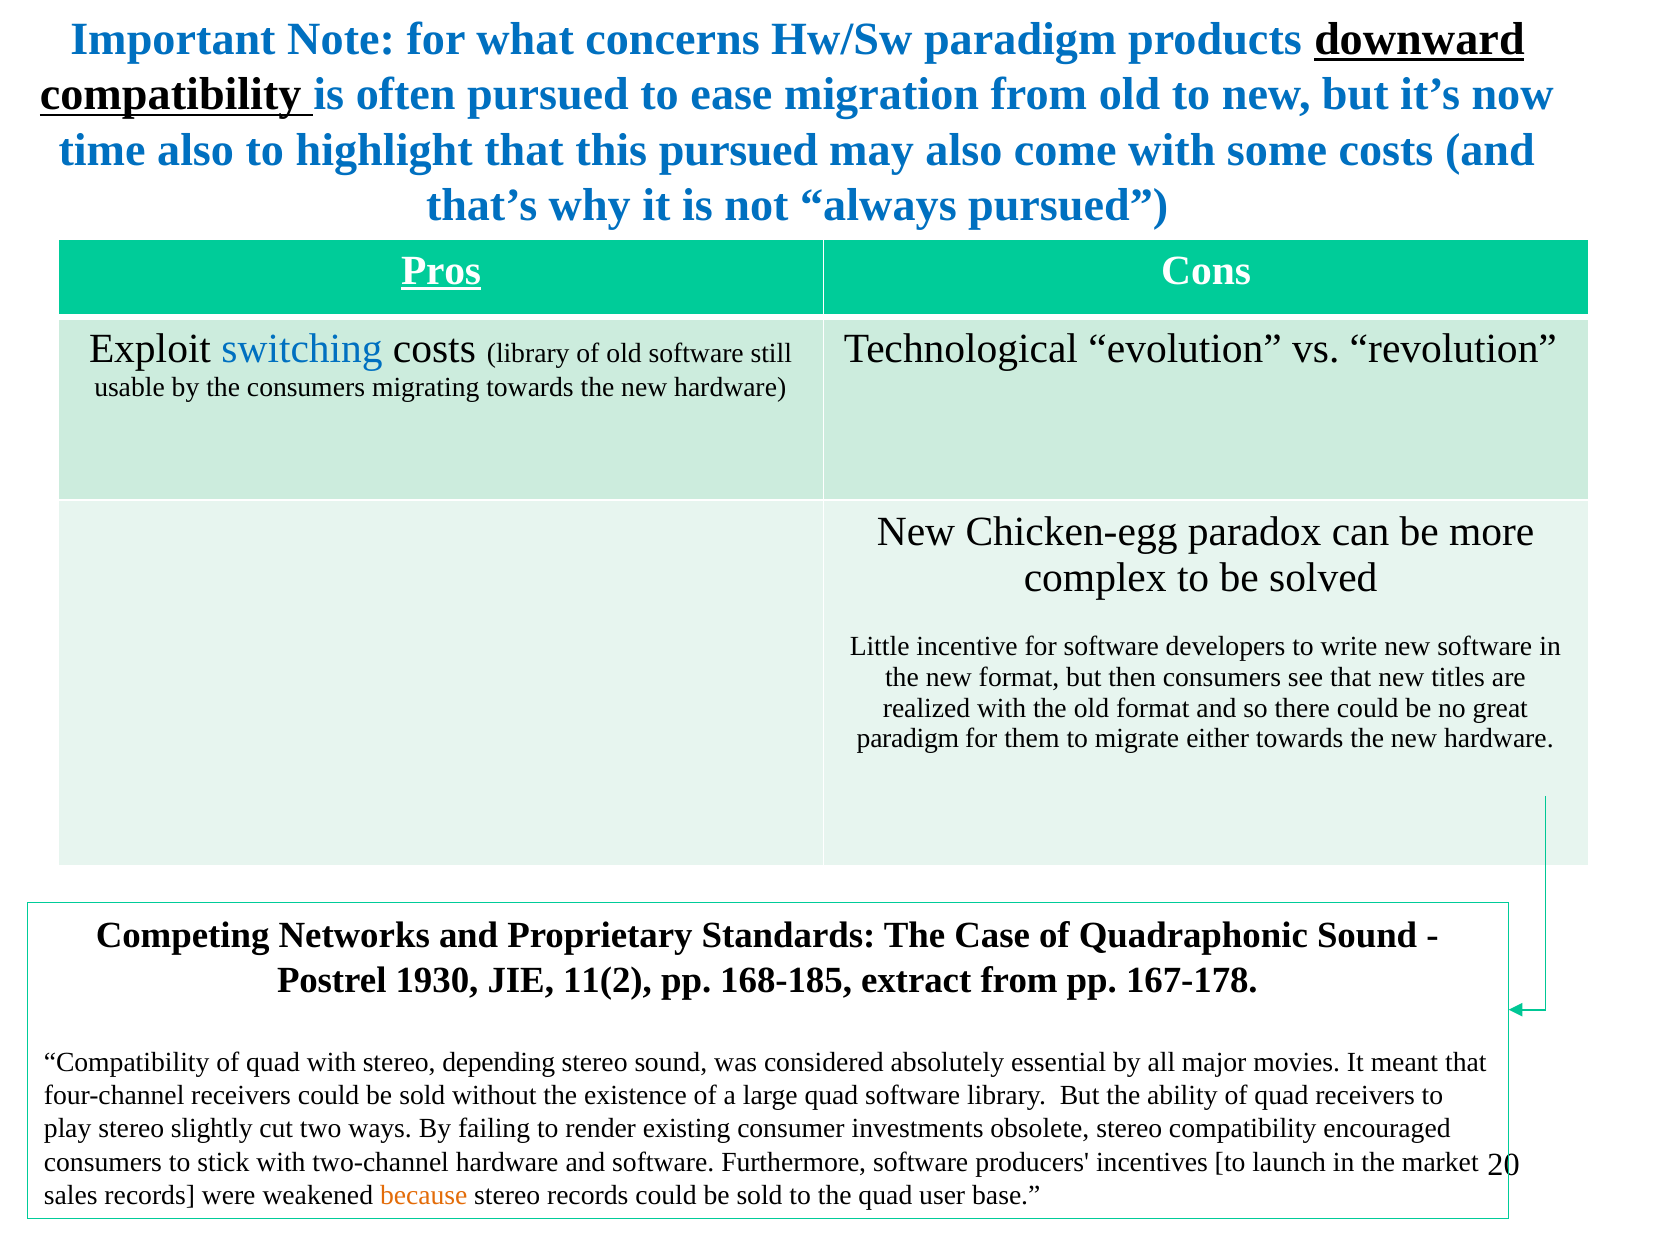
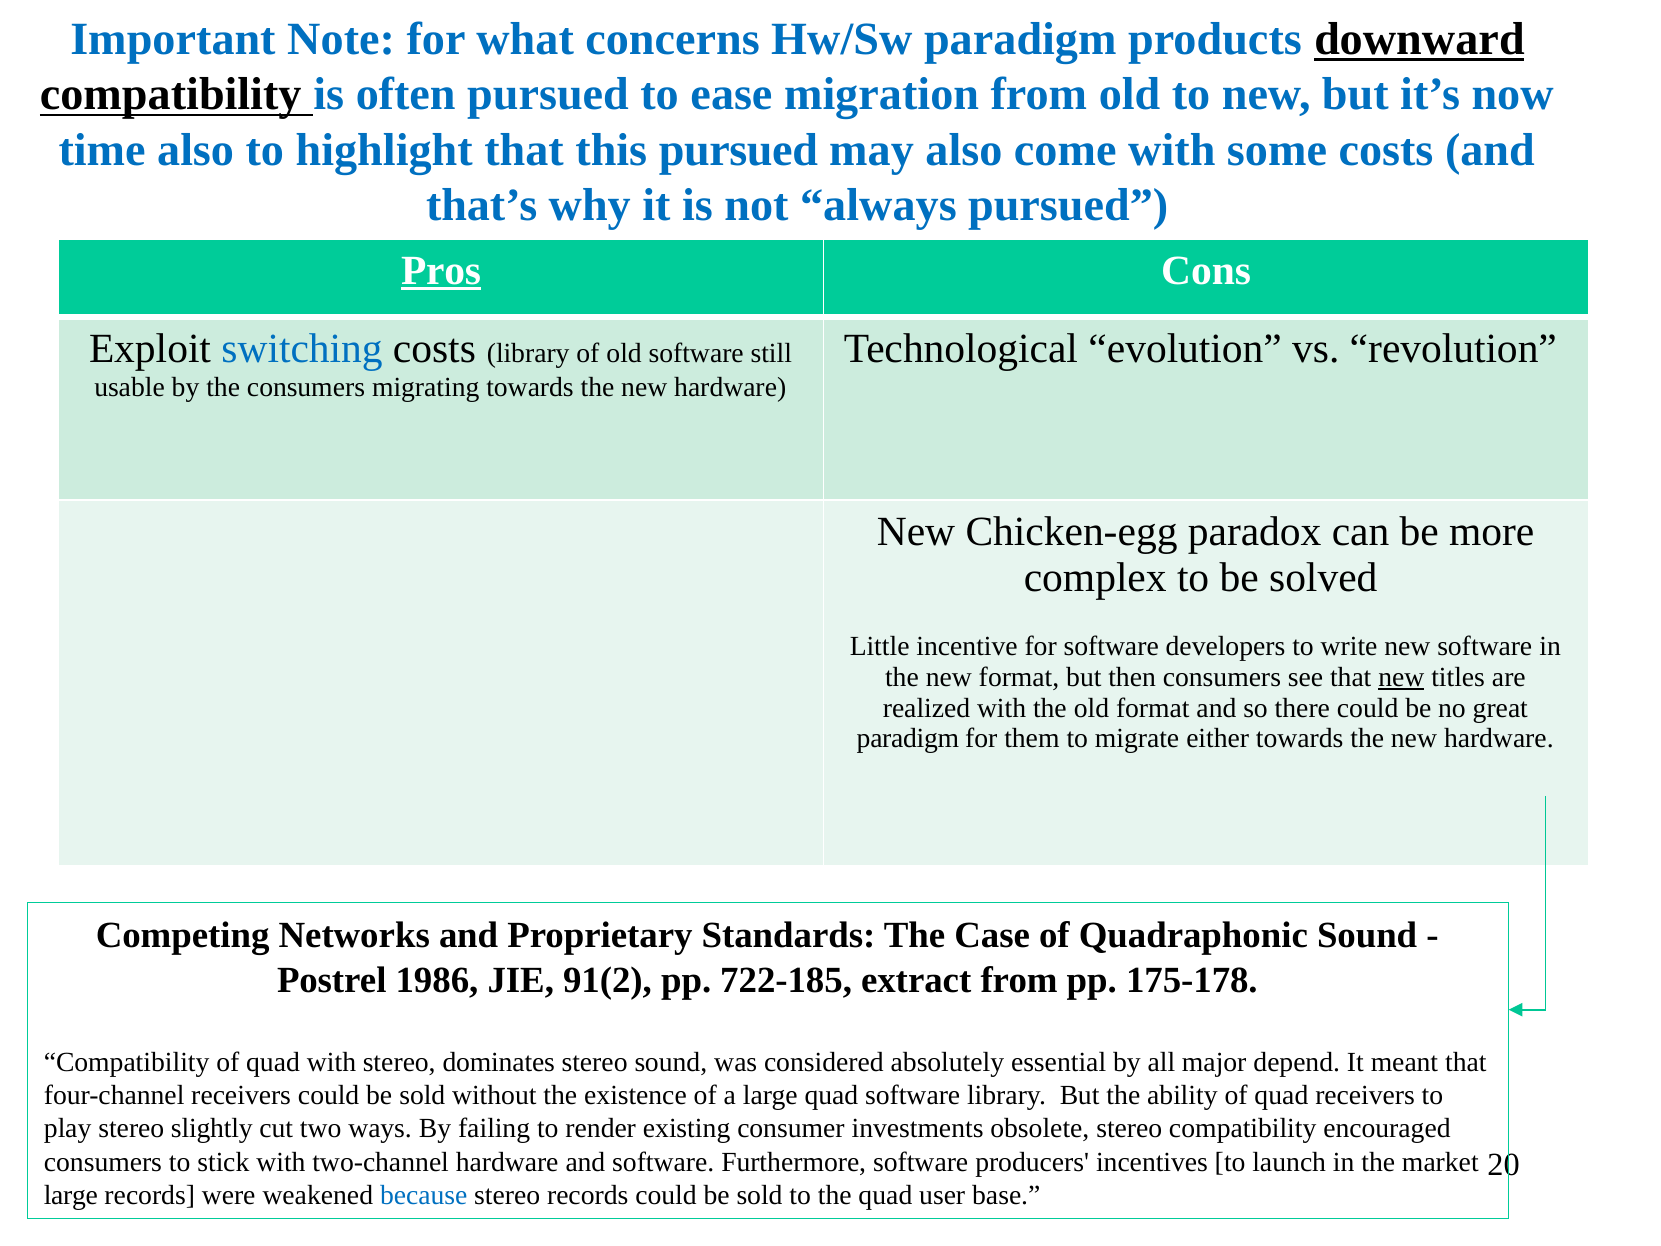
new underline: none -> present (1401, 677)
1930: 1930 -> 1986 (437, 980)
11(2: 11(2 -> 91(2 (607, 980)
168-185: 168-185 -> 722-185 (786, 980)
167-178: 167-178 -> 175-178 (1192, 980)
depending: depending -> dominates (499, 1062)
movies: movies -> depend (1297, 1062)
sales: sales -> large (71, 1195)
because colour: orange -> blue (424, 1195)
